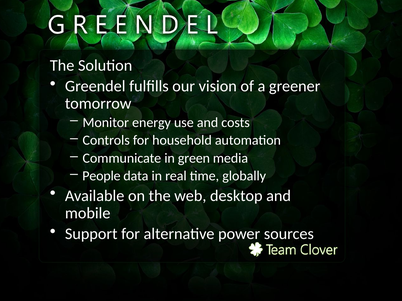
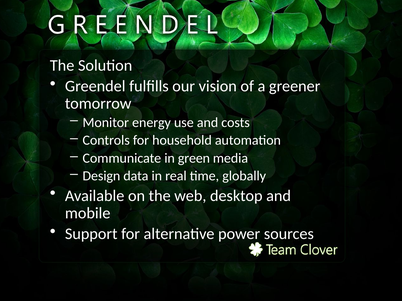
People: People -> Design (101, 176)
